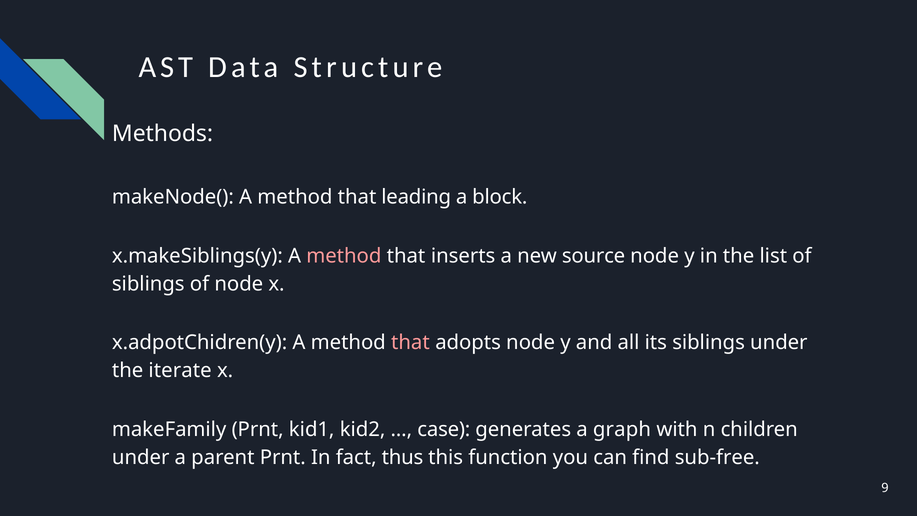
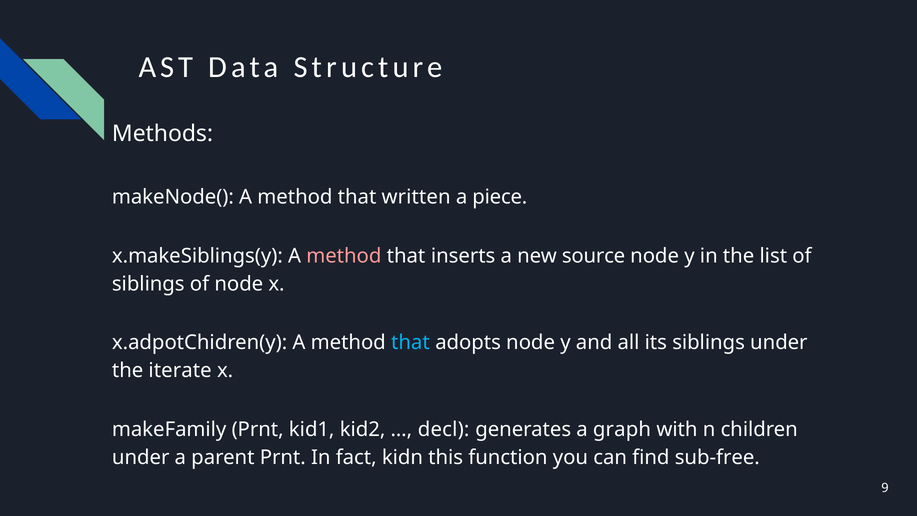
leading: leading -> written (416, 197)
block: block -> piece (500, 197)
that colour: pink -> light blue (410, 342)
case: case -> decl (444, 429)
thus: thus -> kidn (402, 457)
